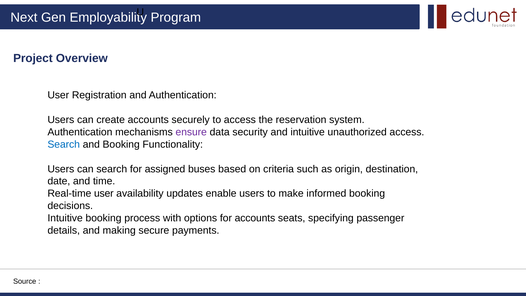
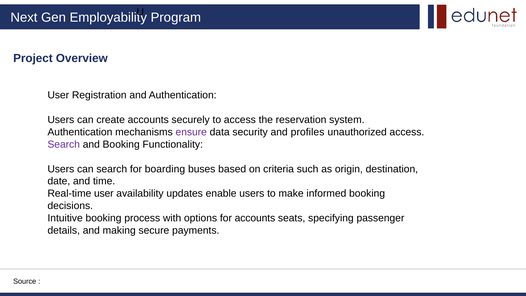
and intuitive: intuitive -> profiles (308, 132)
Search colour: blue -> purple (64, 144)
assigned: assigned -> boarding (165, 169)
